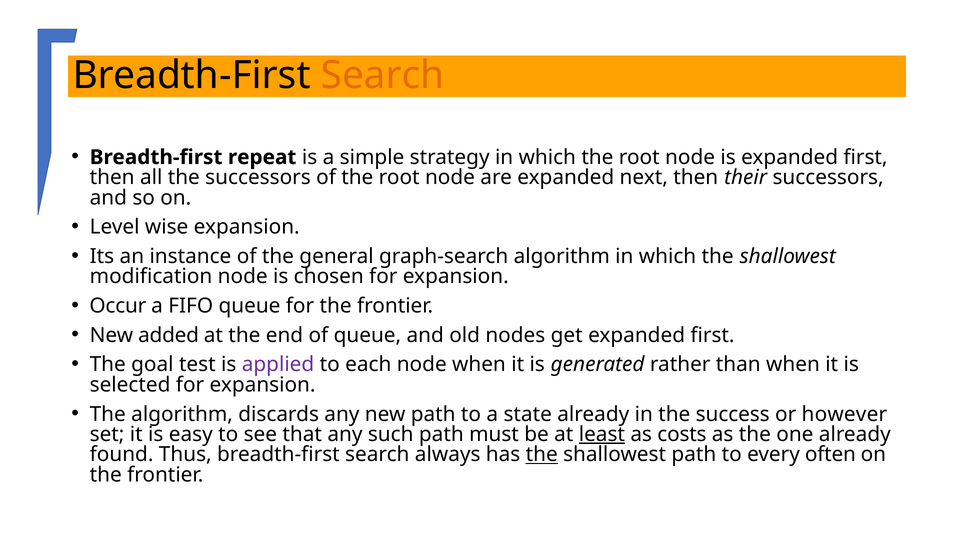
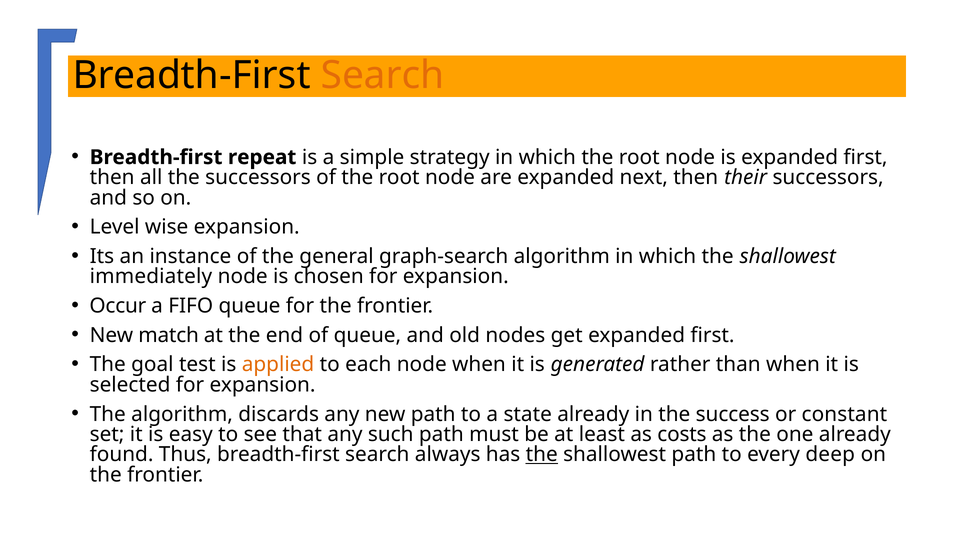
modification: modification -> immediately (151, 276)
added: added -> match (169, 335)
applied colour: purple -> orange (278, 364)
however: however -> constant (844, 414)
least underline: present -> none (602, 434)
often: often -> deep (830, 454)
